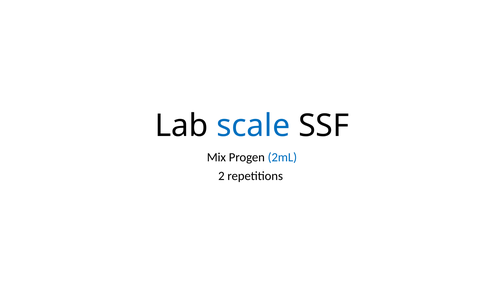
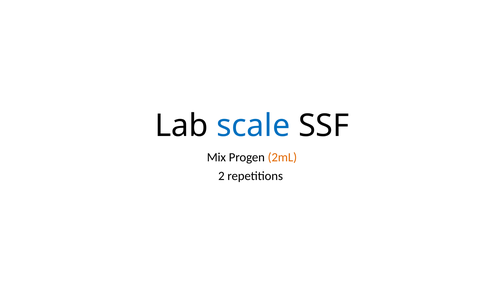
2mL colour: blue -> orange (282, 158)
